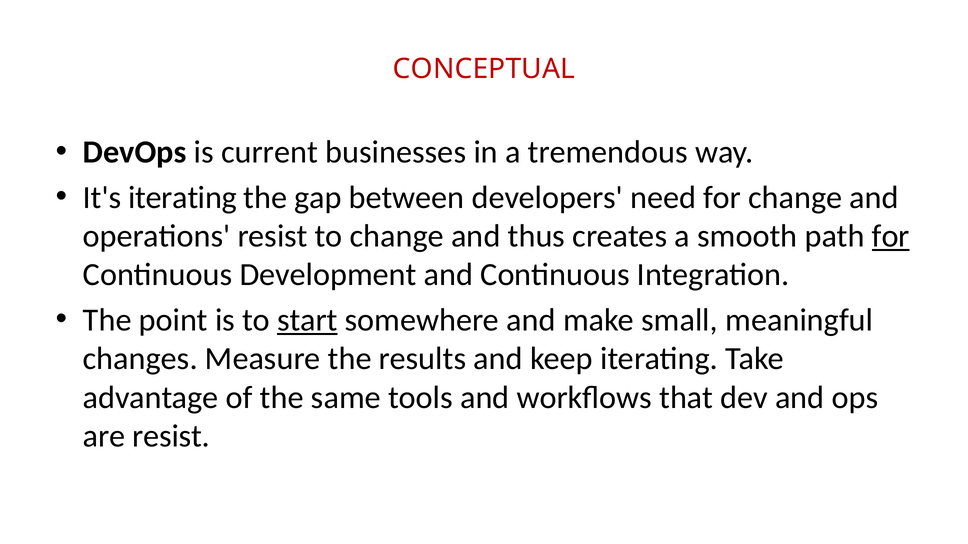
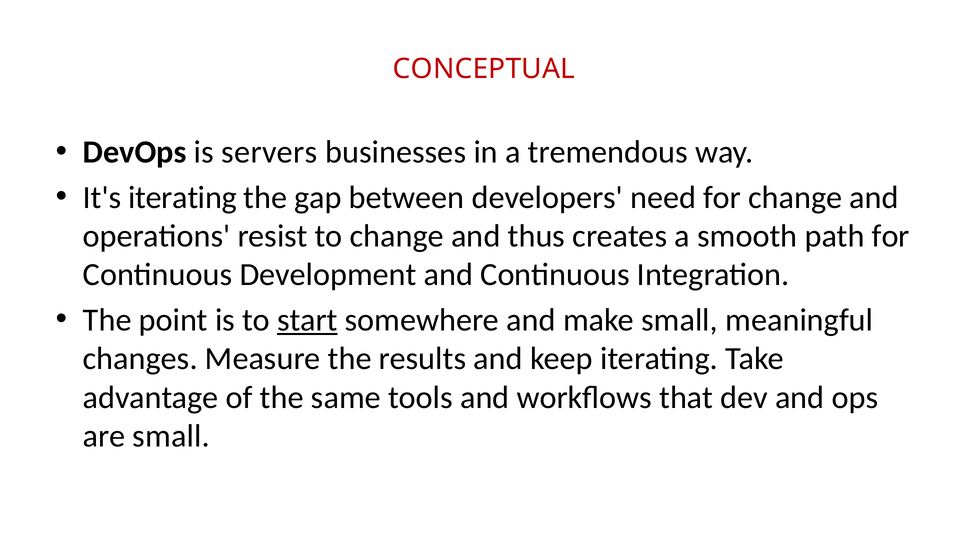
current: current -> servers (269, 152)
for underline: present -> none (891, 236)
are resist: resist -> small (171, 437)
